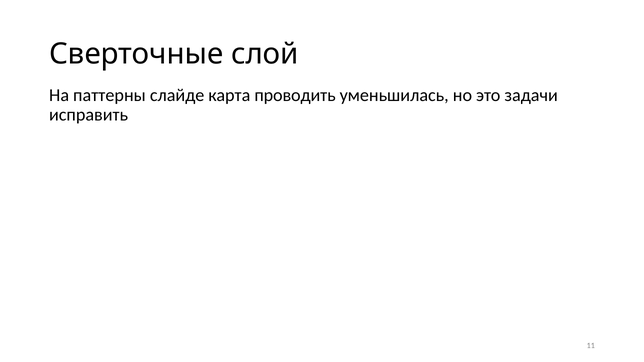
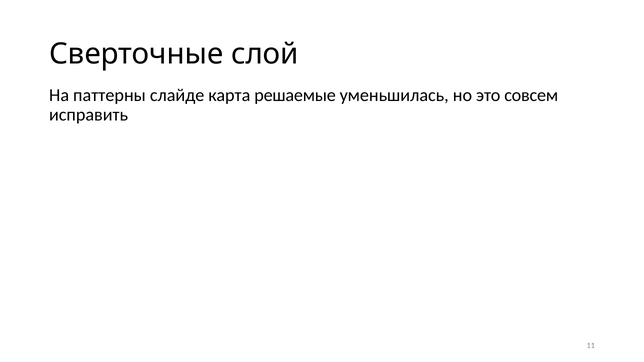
проводить: проводить -> решаемые (295, 95)
задачи: задачи -> совсем (531, 95)
